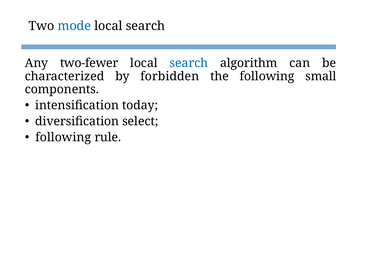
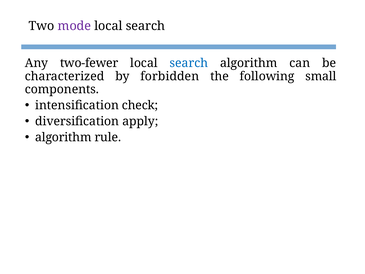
mode colour: blue -> purple (74, 26)
today: today -> check (140, 105)
select: select -> apply (140, 121)
following: following -> algorithm (63, 137)
